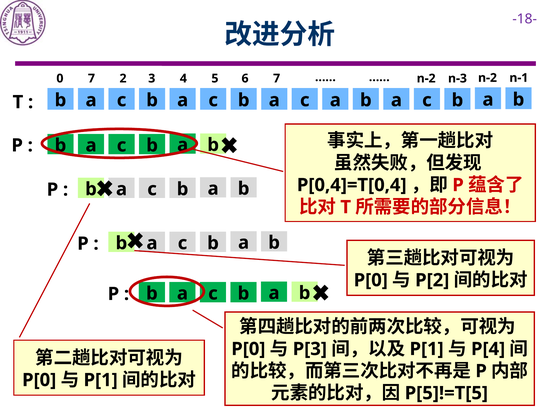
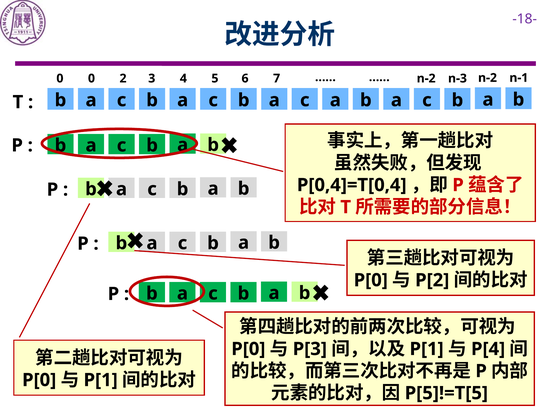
0 7: 7 -> 0 (91, 79)
